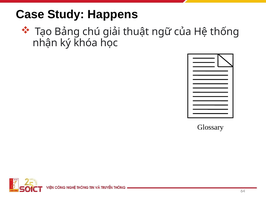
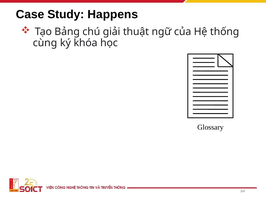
nhận: nhận -> cùng (45, 43)
